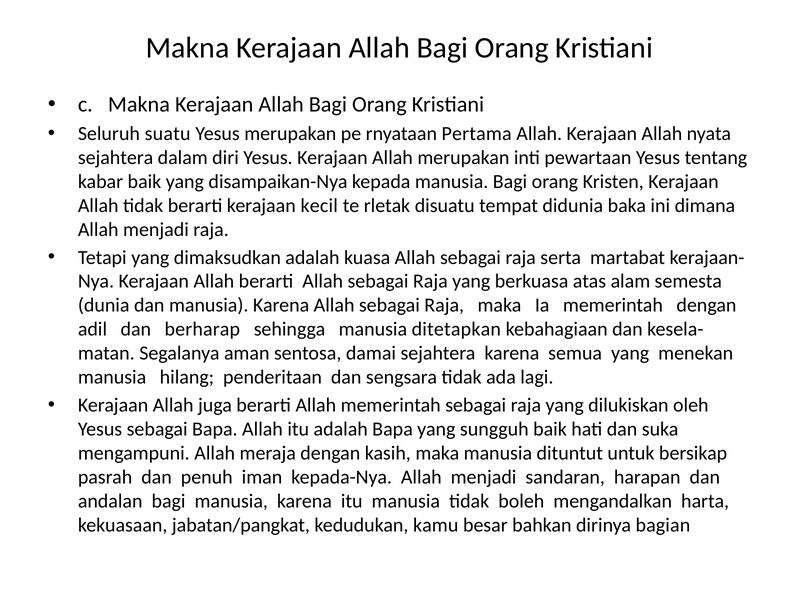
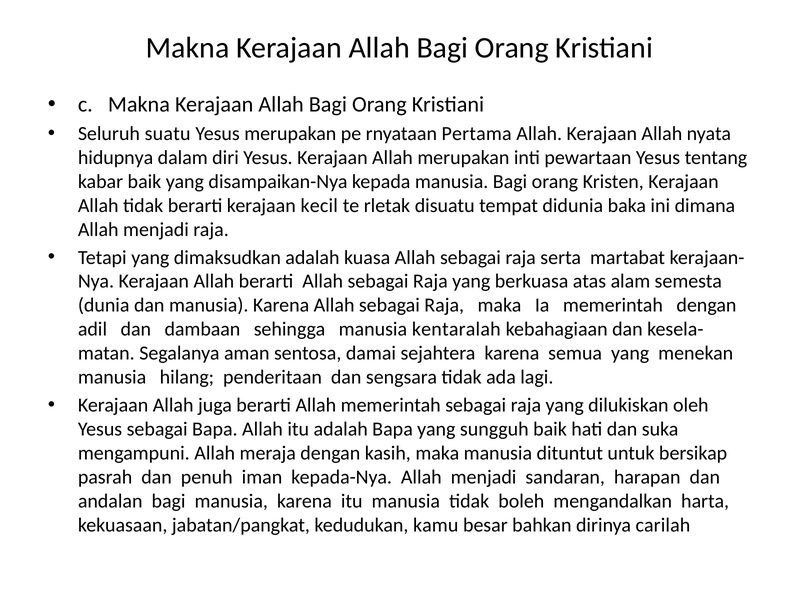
sejahtera: sejahtera -> hidupnya (116, 158)
berharap: berharap -> dambaan (202, 329)
ditetapkan: ditetapkan -> kentaralah (456, 329)
bagian: bagian -> carilah (663, 525)
